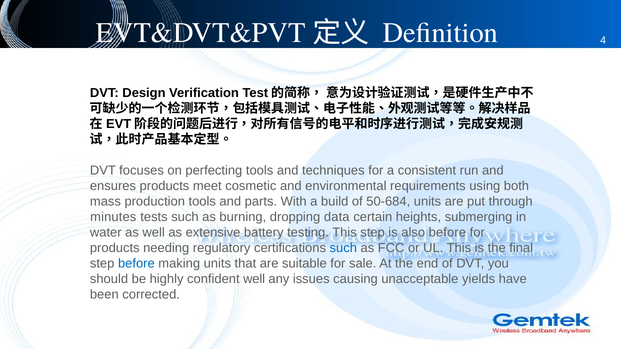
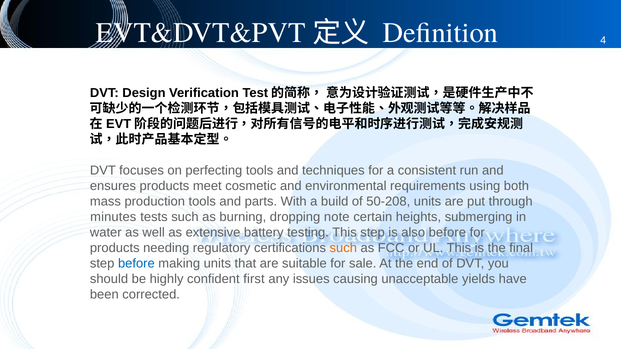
50-684: 50-684 -> 50-208 (388, 202)
data: data -> note (337, 217)
such colour: blue -> orange (343, 248)
confident well: well -> first (254, 279)
